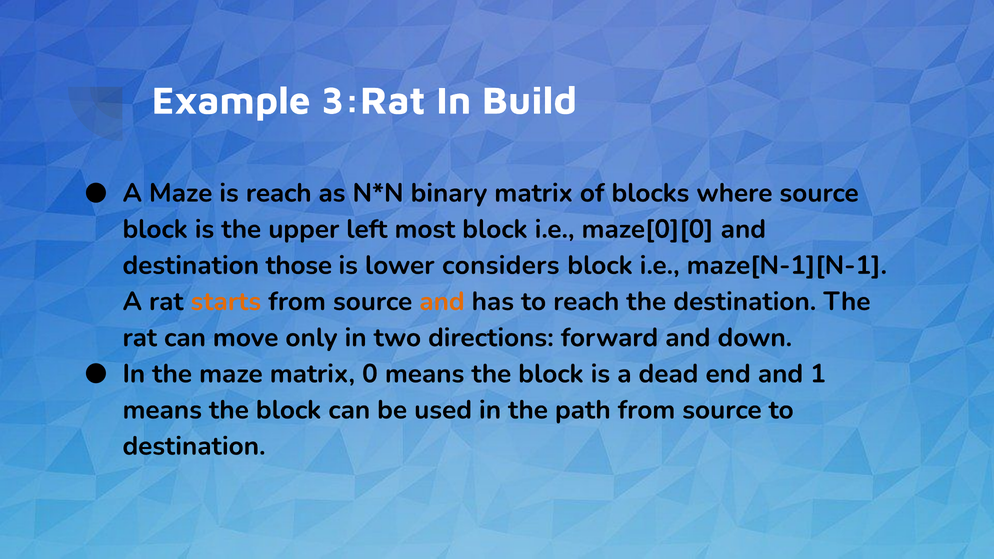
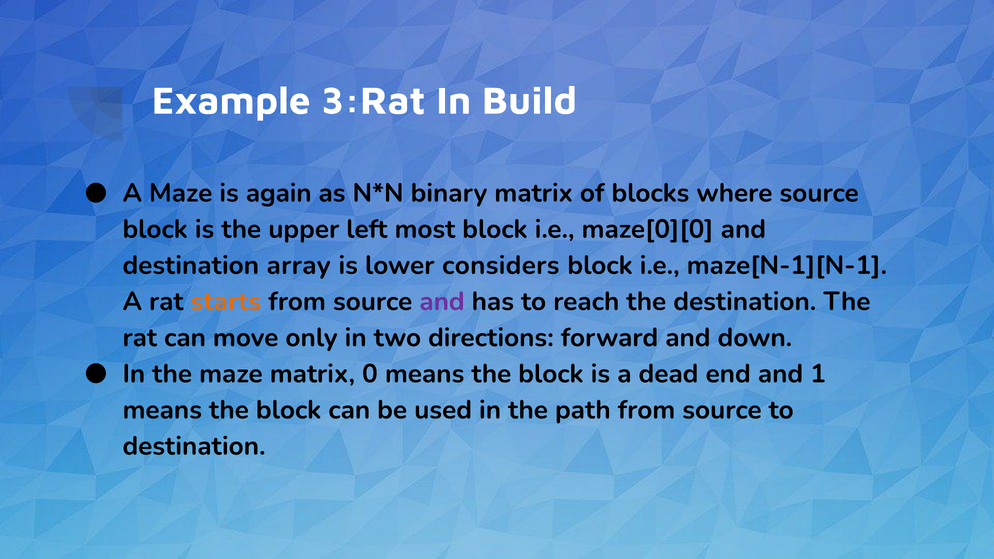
is reach: reach -> again (279, 193)
those: those -> array (299, 265)
and colour: orange -> purple (442, 301)
